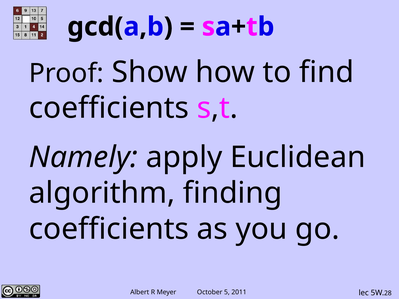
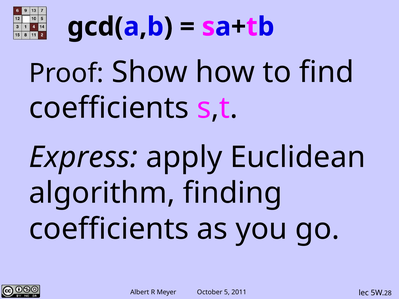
Namely: Namely -> Express (83, 157)
